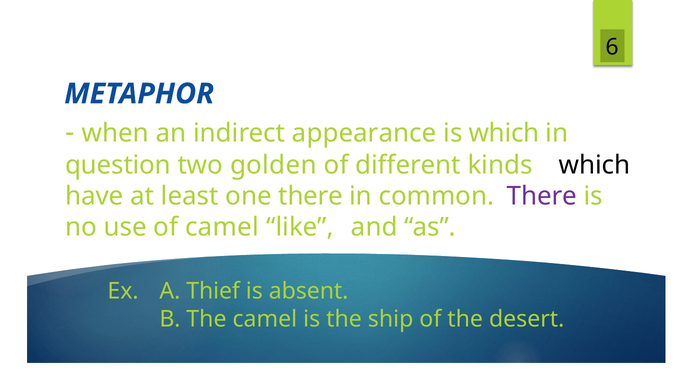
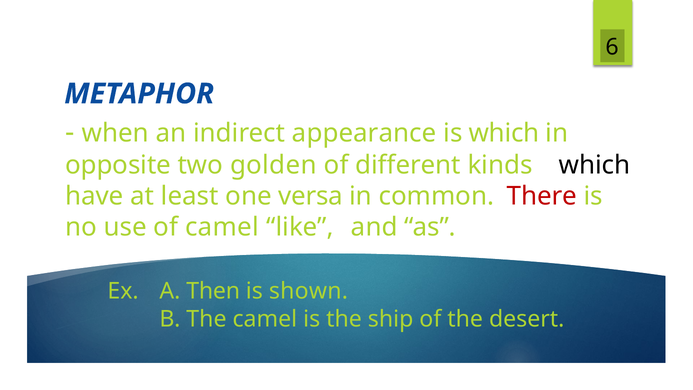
question: question -> opposite (118, 165)
one there: there -> versa (311, 196)
There colour: purple -> red (542, 196)
Thief: Thief -> Then (213, 291)
absent: absent -> shown (308, 291)
